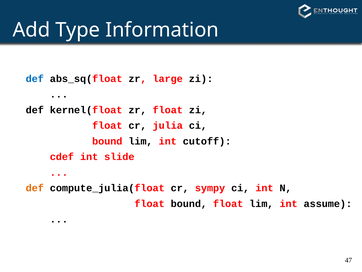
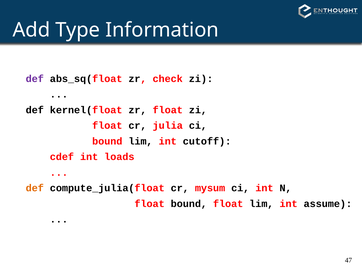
def colour: blue -> purple (35, 79)
large: large -> check (168, 79)
slide: slide -> loads (119, 157)
sympy: sympy -> mysum (210, 188)
